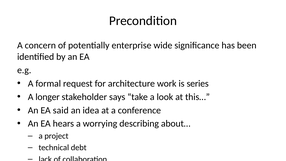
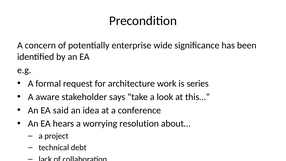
longer: longer -> aware (48, 97)
describing: describing -> resolution (139, 124)
